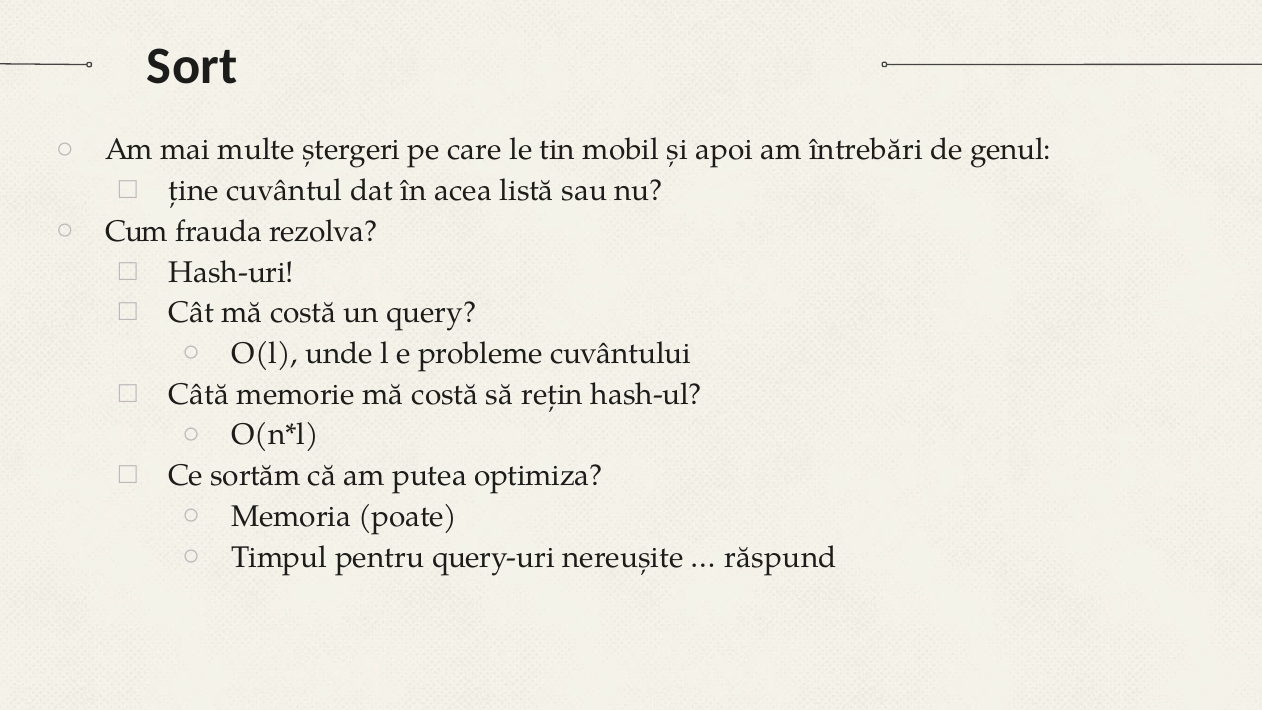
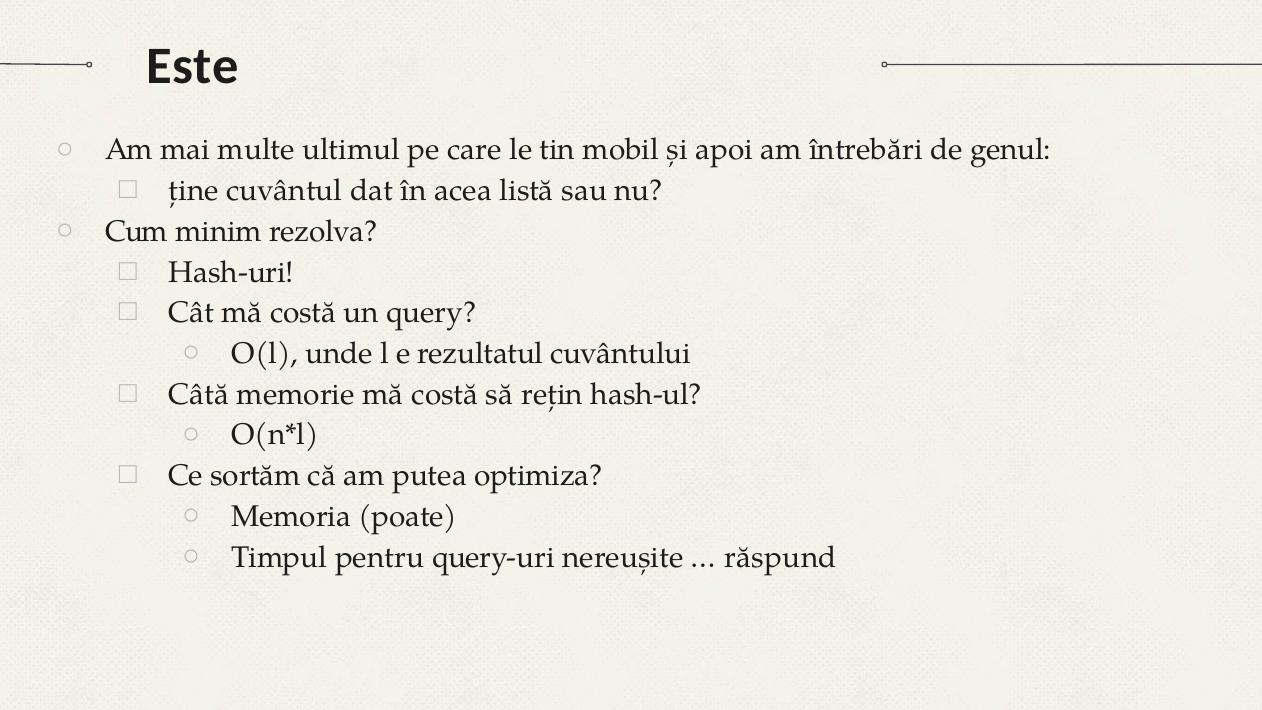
Sort: Sort -> Este (192, 66)
ștergeri: ștergeri -> ultimul (351, 150)
frauda: frauda -> minim (219, 231)
probleme: probleme -> rezultatul (480, 354)
